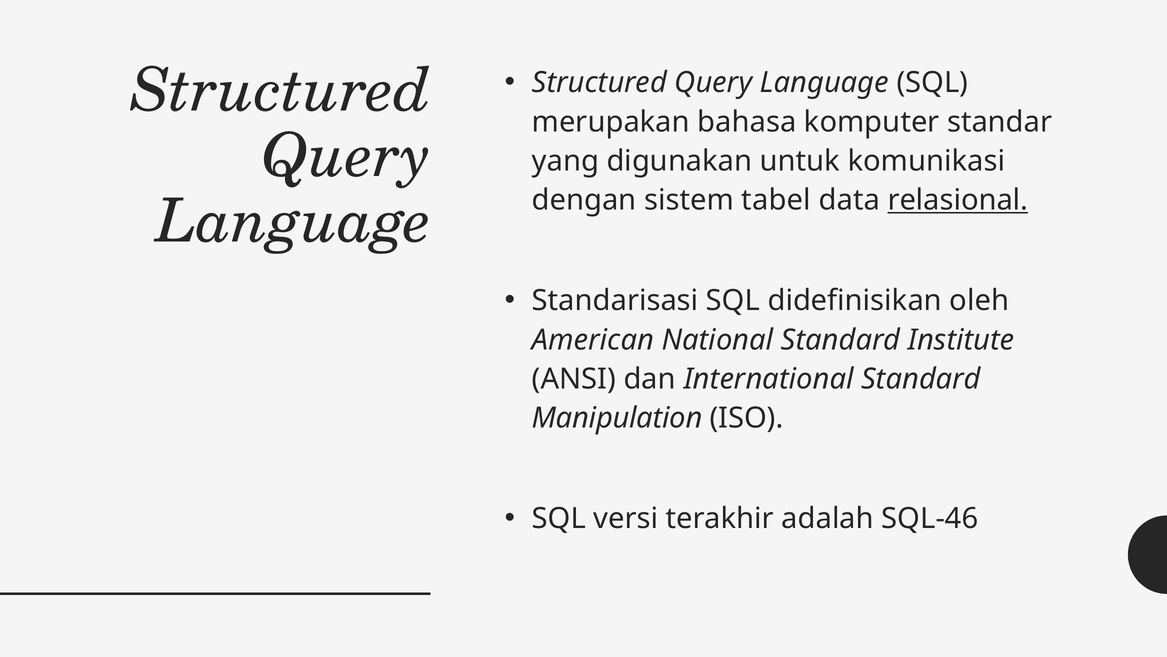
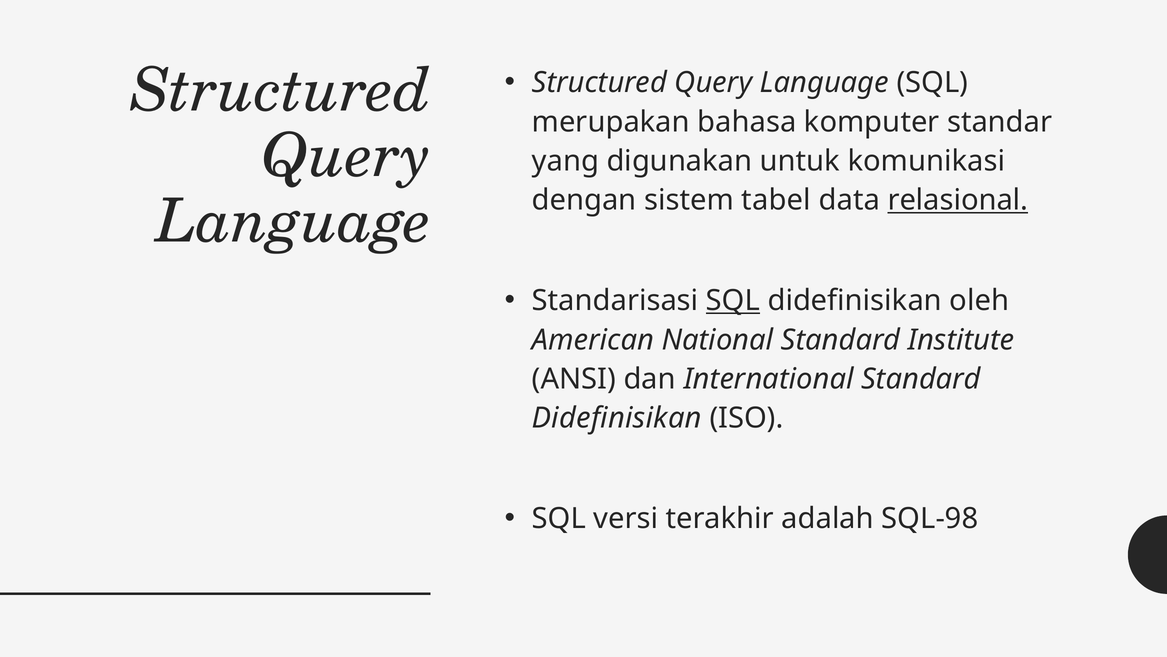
SQL underline: none -> present (733, 300)
Manipulation: Manipulation -> Didefinisikan (617, 418)
SQL-46: SQL-46 -> SQL-98 (930, 518)
